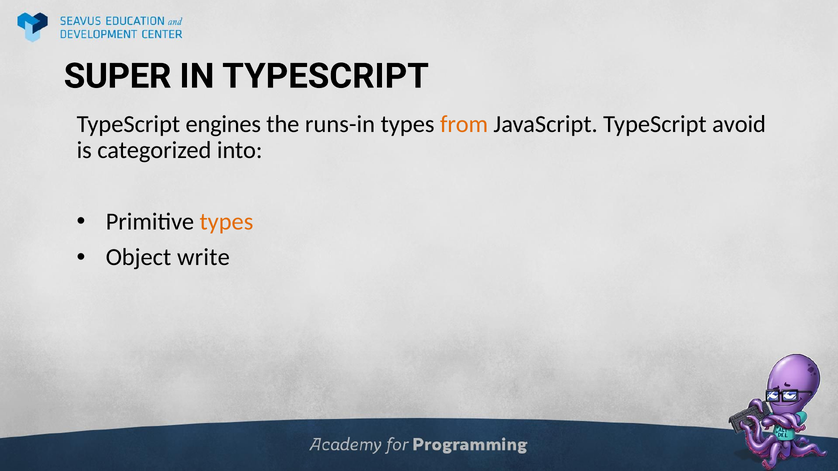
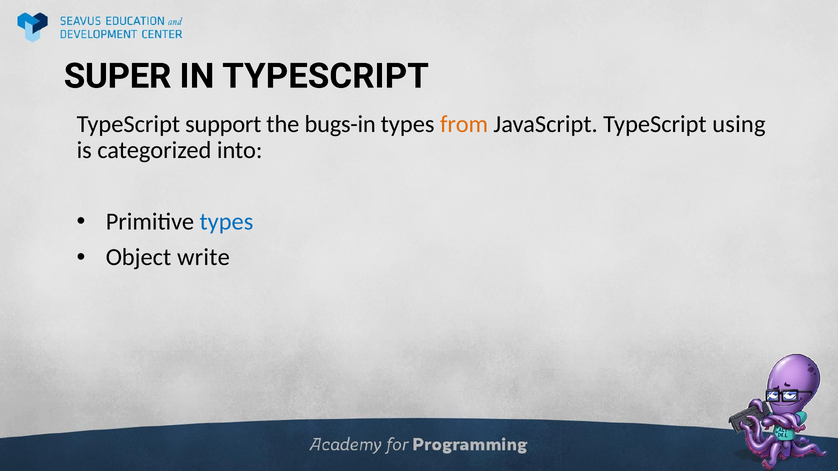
engines: engines -> support (223, 124)
runs-in: runs-in -> bugs-in (340, 124)
avoid: avoid -> using (739, 124)
types colour: orange -> blue (226, 222)
